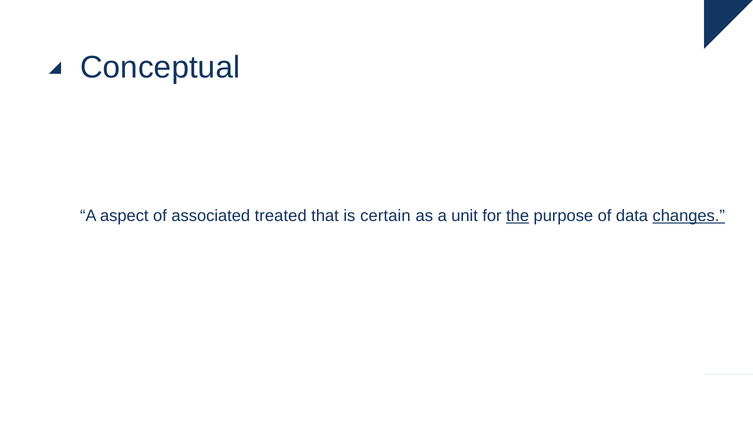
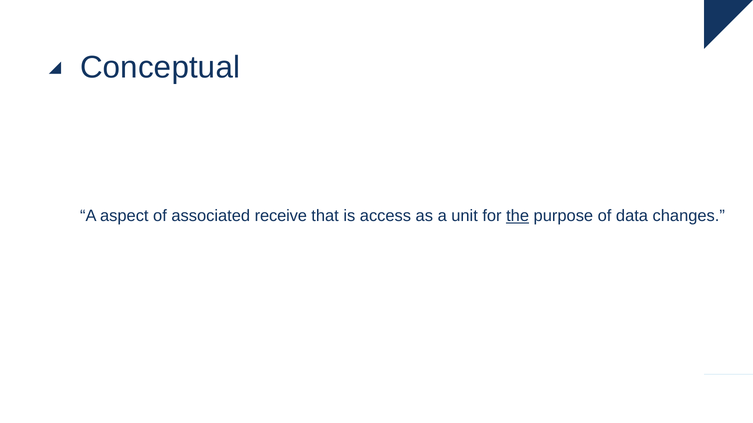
treated: treated -> receive (281, 216)
certain: certain -> access (385, 216)
changes underline: present -> none (689, 216)
